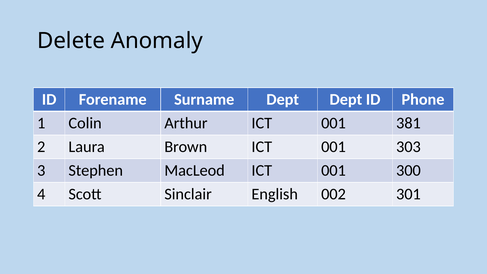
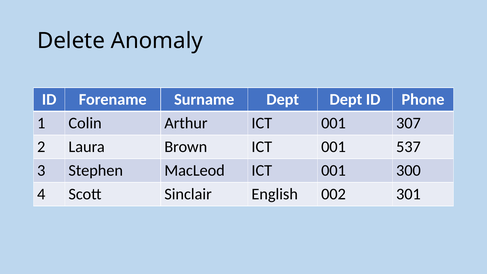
381: 381 -> 307 (408, 123)
303: 303 -> 537 (408, 147)
